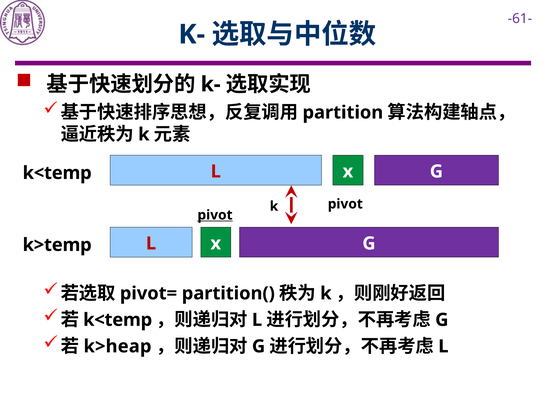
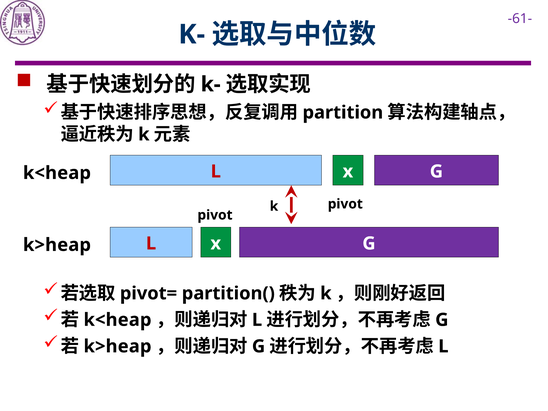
k<temp: k<temp -> k<heap (57, 173)
pivot underline: present -> none (215, 215)
k>temp: k>temp -> k>heap (57, 245)
k<temp: k<temp -> k<heap (117, 320)
